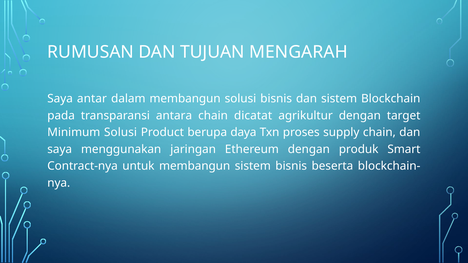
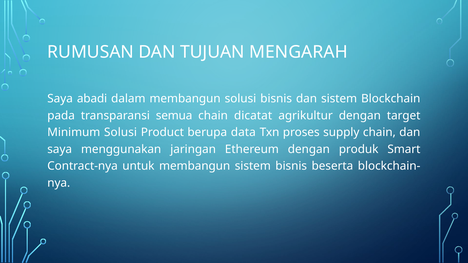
antar: antar -> abadi (92, 99)
antara: antara -> semua (174, 116)
daya: daya -> data (243, 132)
